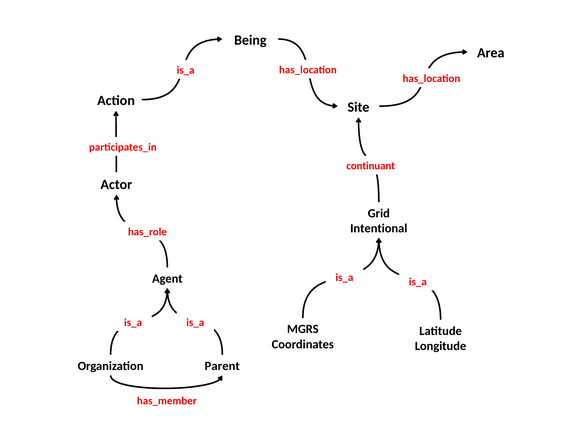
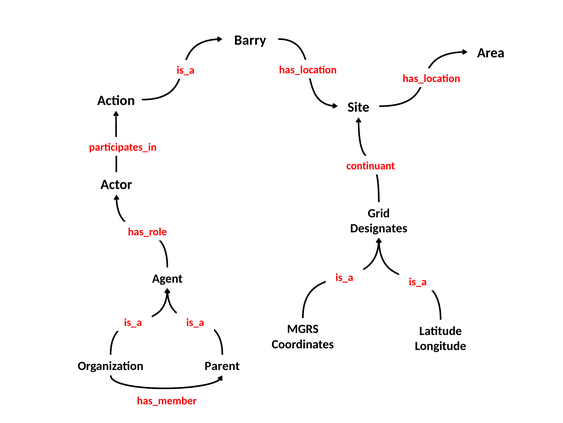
Being: Being -> Barry (250, 40)
Intentional: Intentional -> Designates (379, 228)
